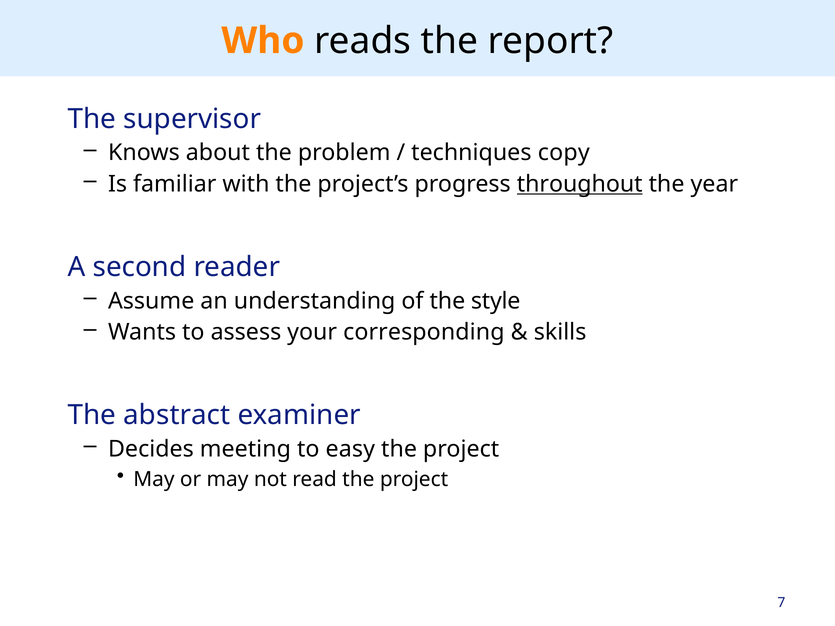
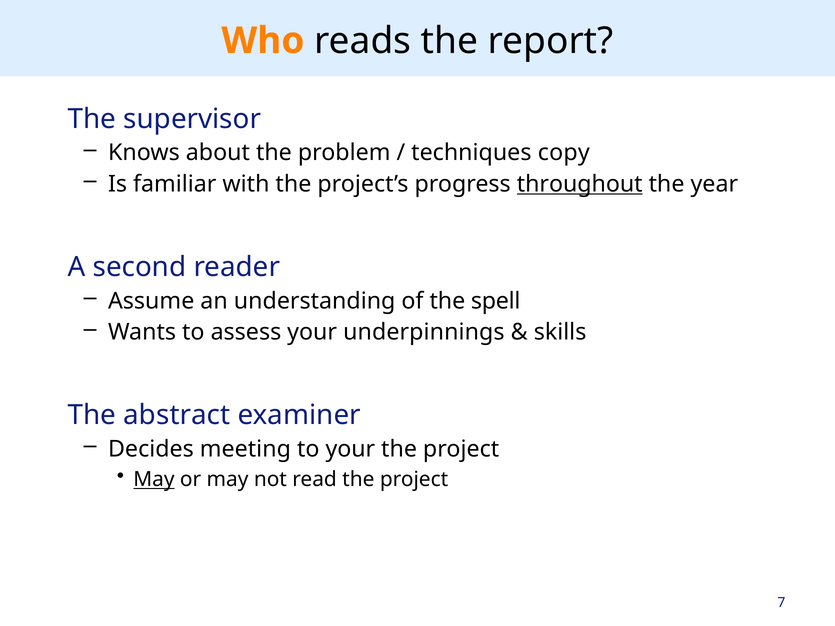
style: style -> spell (496, 301)
corresponding: corresponding -> underpinnings (424, 332)
to easy: easy -> your (350, 449)
May underline: none -> present (154, 480)
